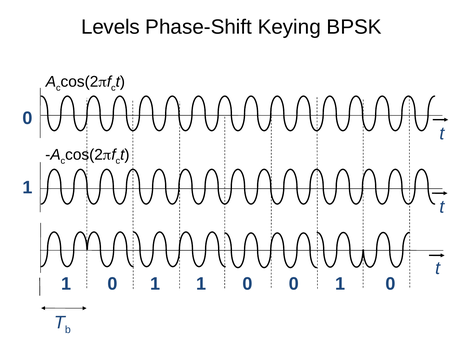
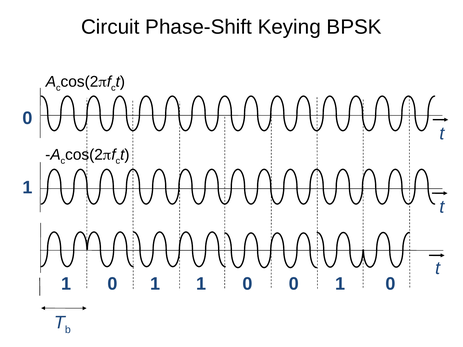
Levels: Levels -> Circuit (110, 27)
